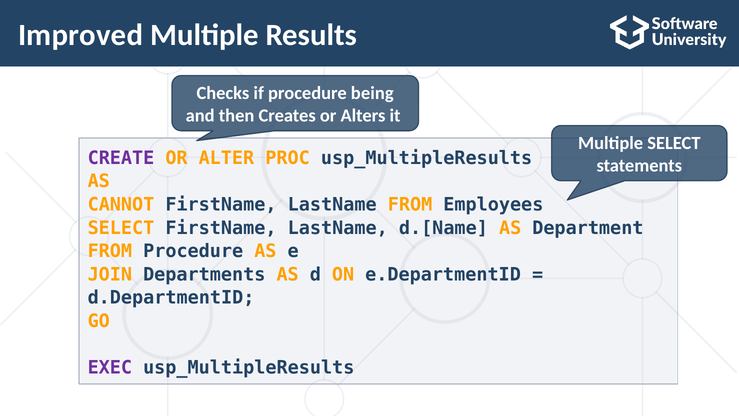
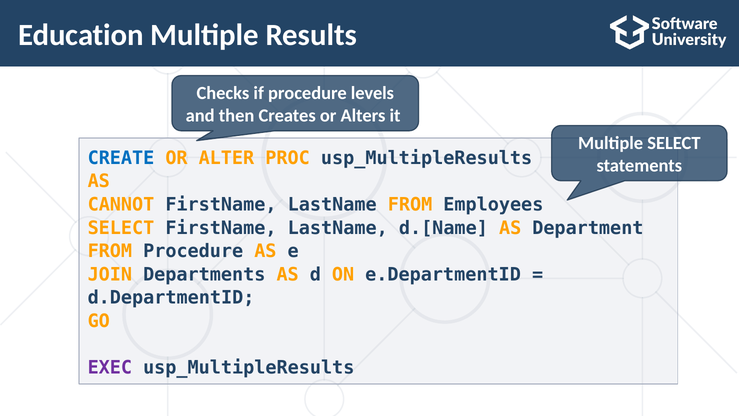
Improved: Improved -> Education (81, 35)
being: being -> levels (372, 93)
CREATE colour: purple -> blue (121, 158)
